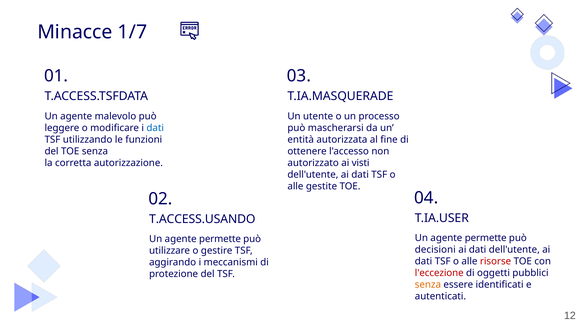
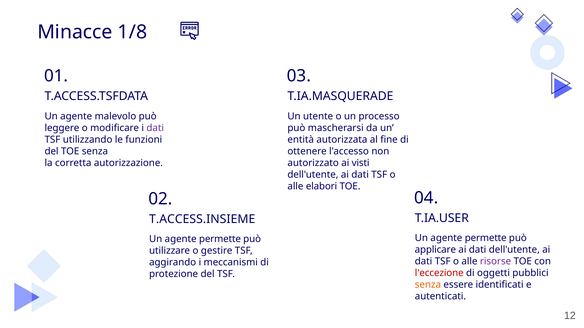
1/7: 1/7 -> 1/8 (132, 32)
dati colour: blue -> purple (155, 128)
gestite: gestite -> elabori (322, 186)
T.ACCESS.USANDO: T.ACCESS.USANDO -> T.ACCESS.INSIEME (202, 219)
decisioni: decisioni -> applicare (435, 250)
risorse colour: red -> purple (496, 262)
